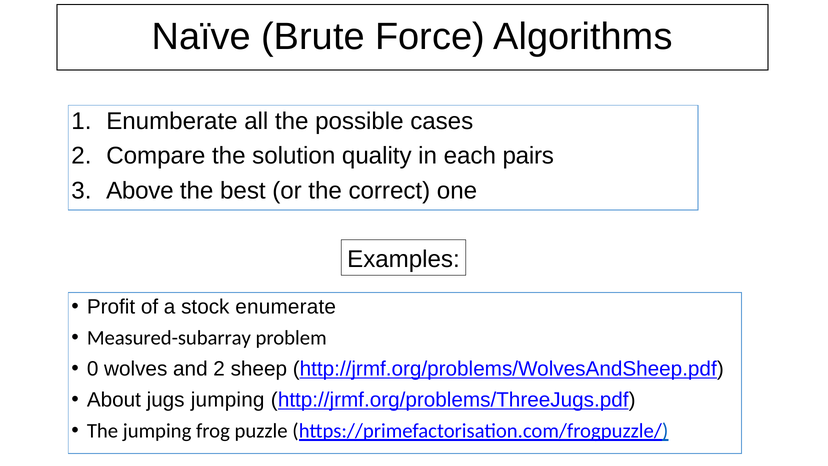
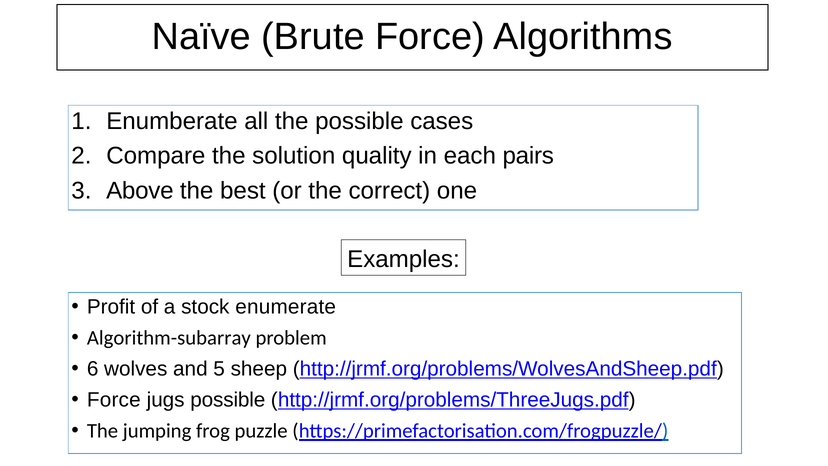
Measured-subarray: Measured-subarray -> Algorithm-subarray (169, 338)
0: 0 -> 6 (93, 369)
and 2: 2 -> 5 (219, 369)
About: About -> Force (114, 400)
jugs jumping: jumping -> possible (228, 400)
